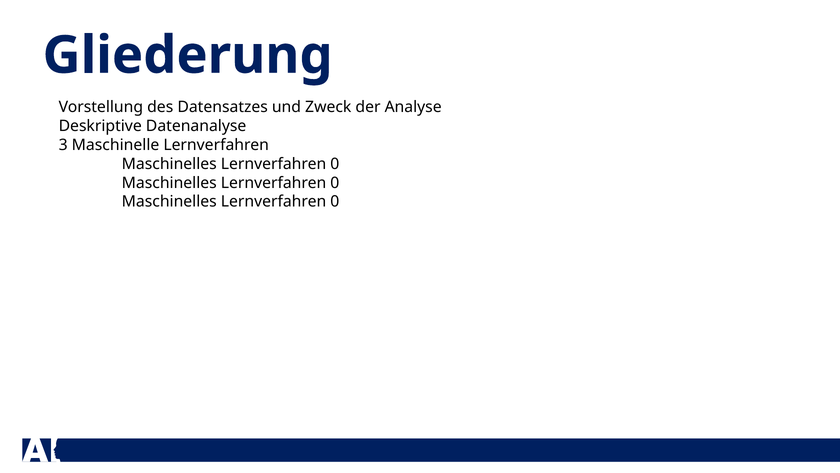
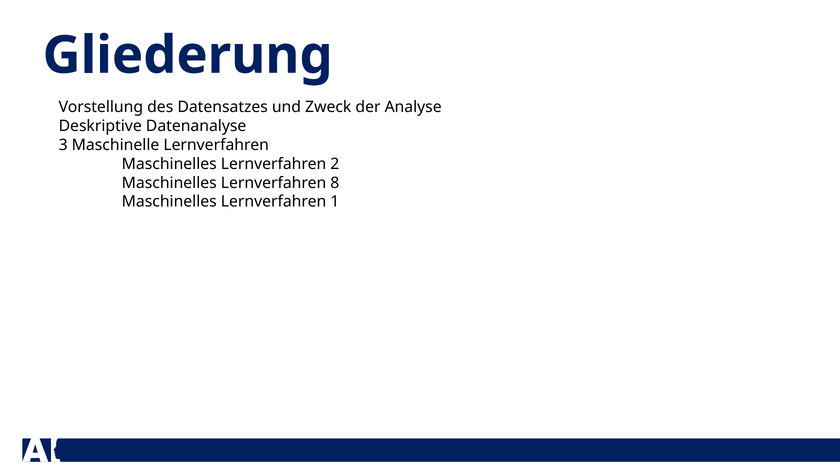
0: 0 -> 2 (335, 164)
0: 0 -> 8 (335, 183)
0: 0 -> 1 (335, 202)
